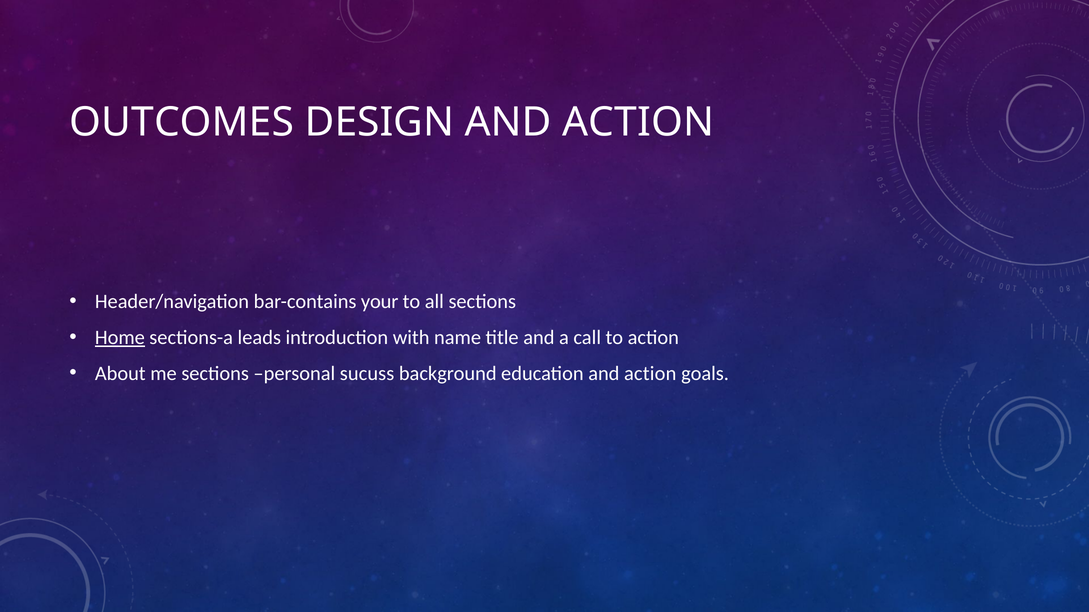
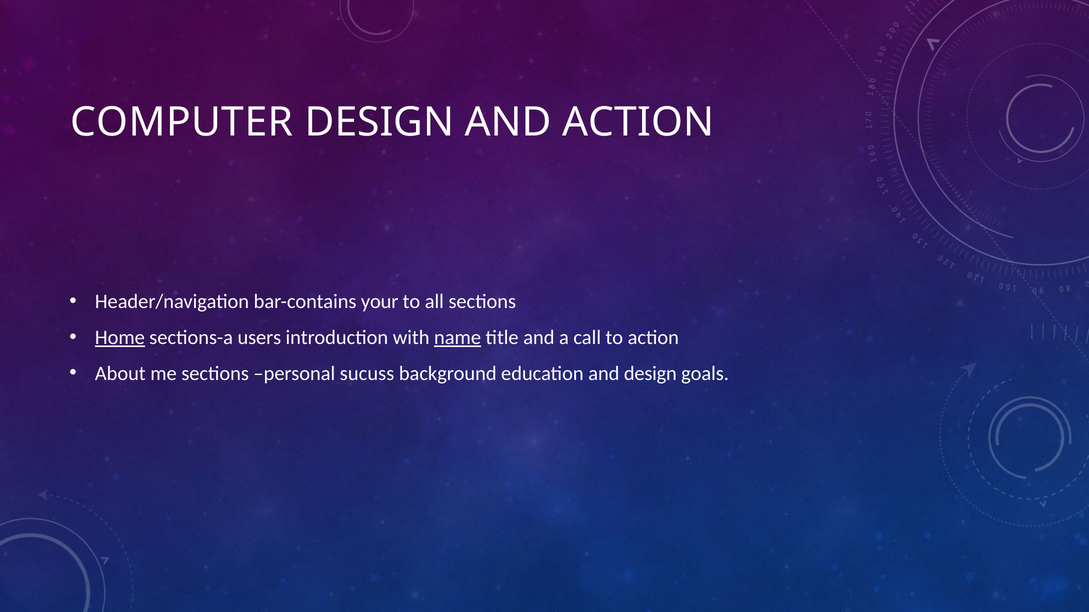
OUTCOMES: OUTCOMES -> COMPUTER (182, 122)
leads: leads -> users (259, 338)
name underline: none -> present (458, 338)
education and action: action -> design (650, 374)
